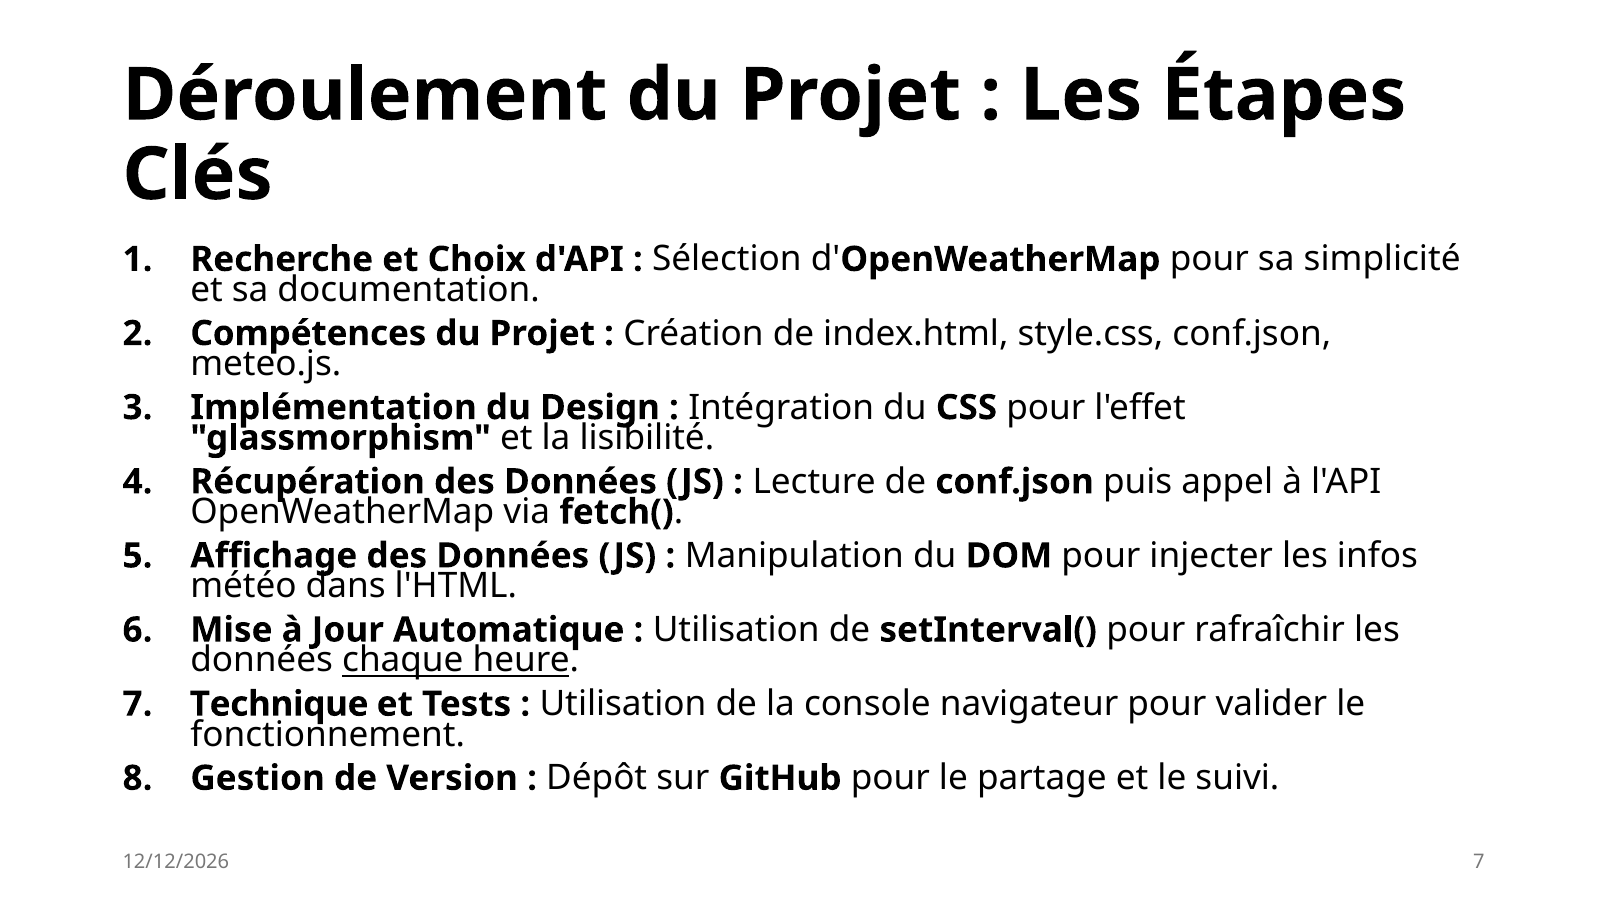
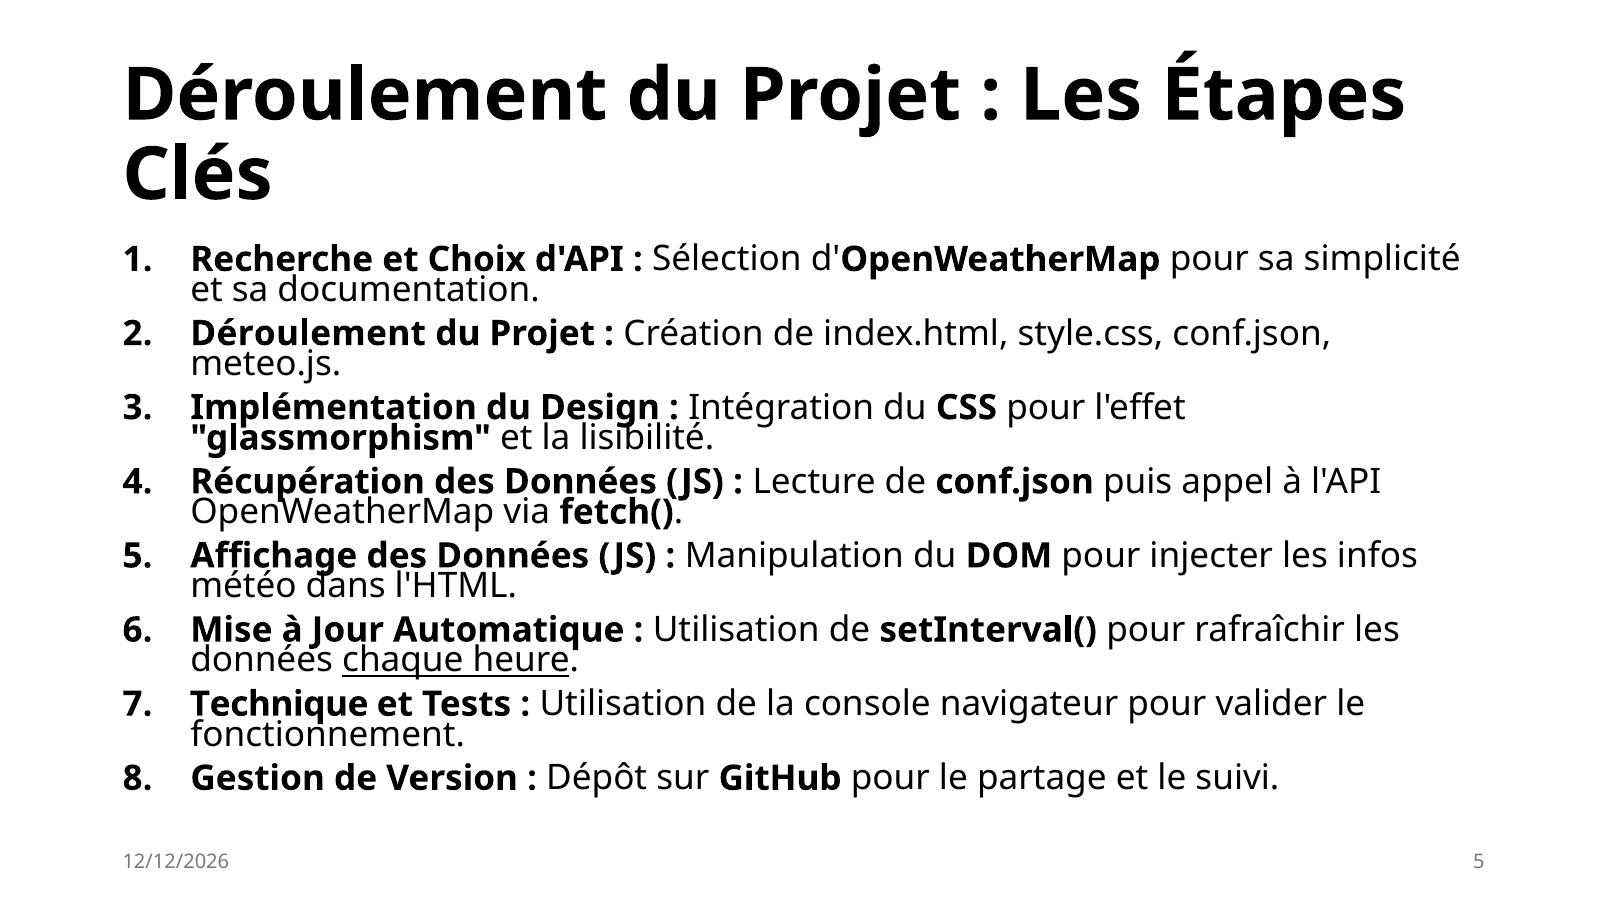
Compétences: Compétences -> Déroulement (308, 333)
7: 7 -> 5 (1479, 862)
